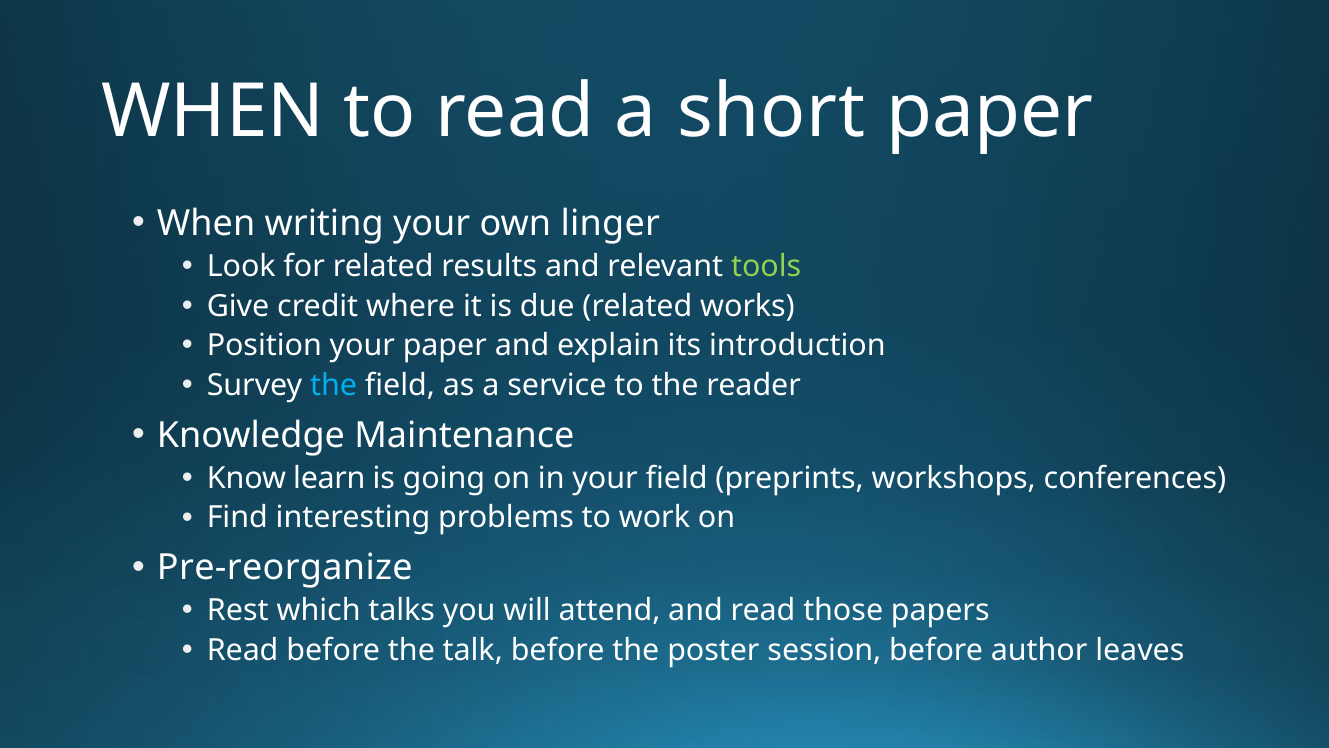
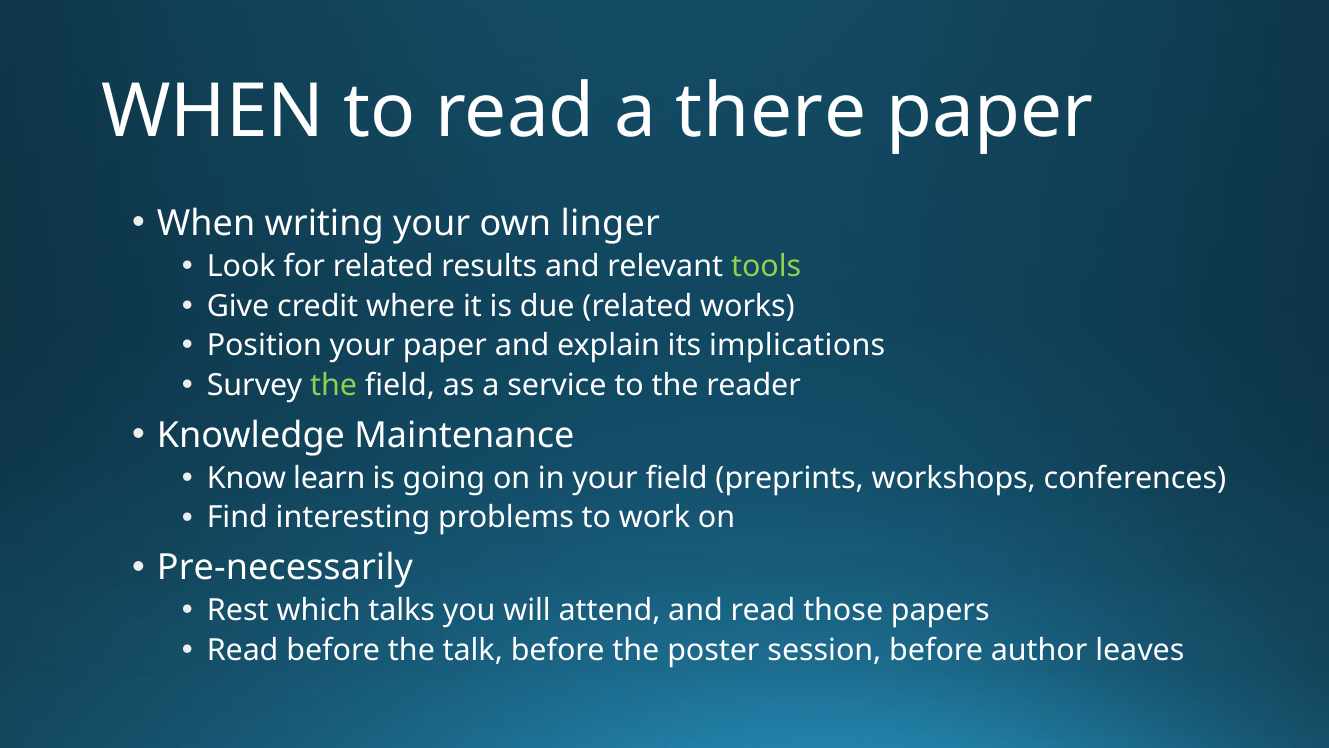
short: short -> there (771, 112)
introduction: introduction -> implications (797, 346)
the colour: light blue -> light green (334, 385)
Pre-reorganize: Pre-reorganize -> Pre-necessarily (285, 567)
